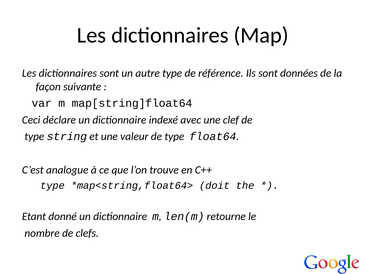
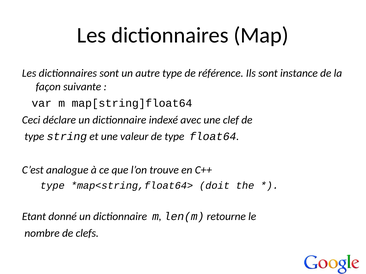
données: données -> instance (299, 73)
